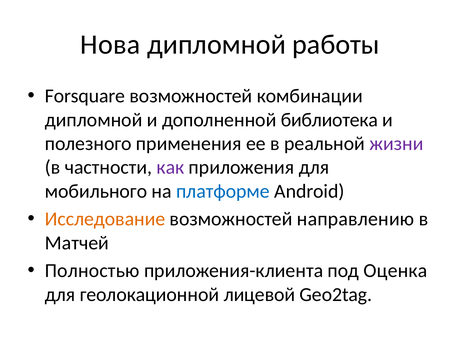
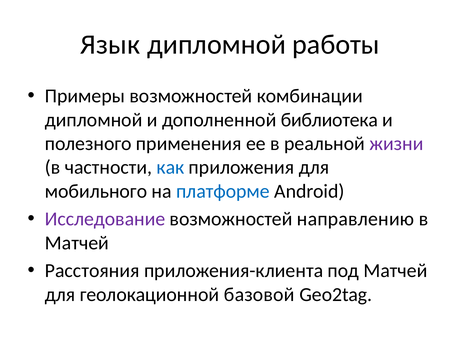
Нова: Нова -> Язык (110, 45)
Forsquare: Forsquare -> Примеры (85, 96)
как colour: purple -> blue (170, 167)
Исследование colour: orange -> purple (105, 219)
Полностью: Полностью -> Расстояния (92, 271)
под Оценка: Оценка -> Матчей (395, 271)
лицевой: лицевой -> базовой (259, 294)
